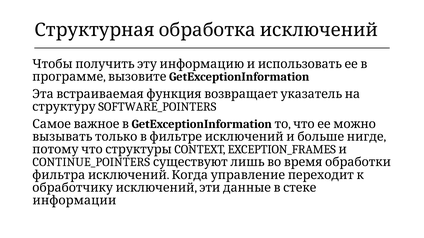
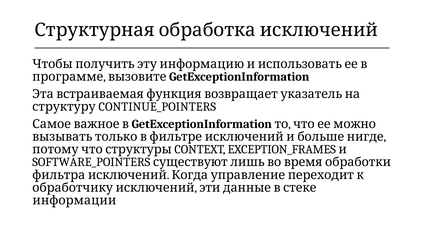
SOFTWARE_POINTERS: SOFTWARE_POINTERS -> CONTINUE_POINTERS (157, 107)
CONTINUE_POINTERS: CONTINUE_POINTERS -> SOFTWARE_POINTERS (91, 163)
